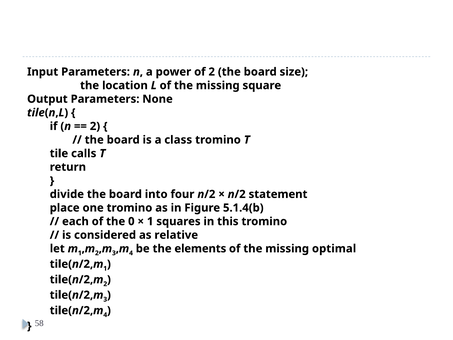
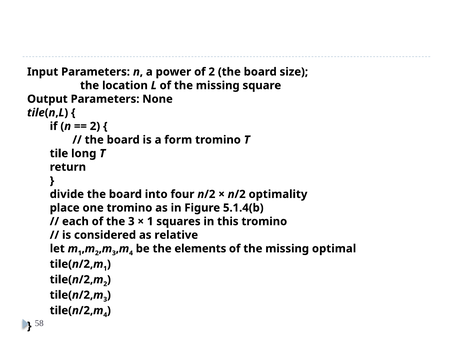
class: class -> form (178, 140)
calls: calls -> long (84, 153)
statement: statement -> optimality (278, 194)
the 0: 0 -> 3 (131, 221)
